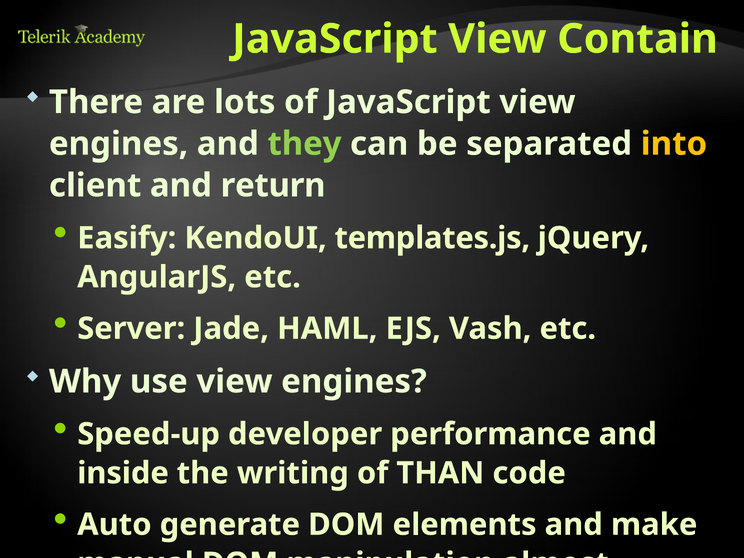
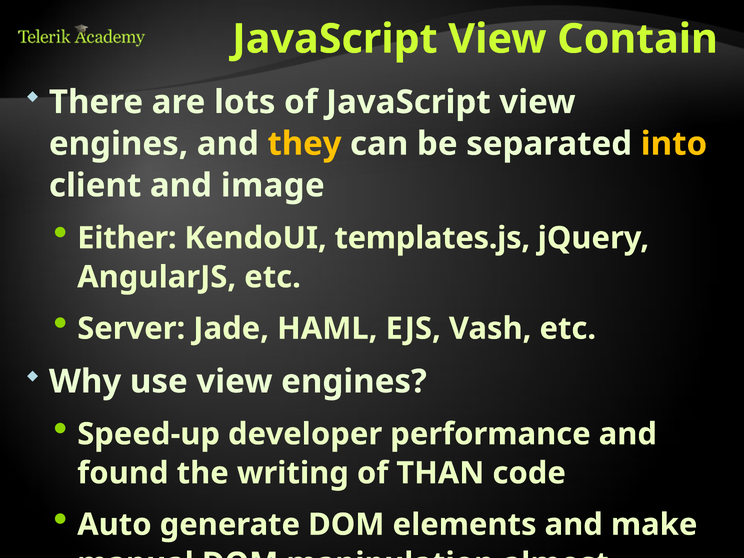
they colour: light green -> yellow (305, 144)
return: return -> image (273, 185)
Easify: Easify -> Either (127, 238)
inside: inside -> found (123, 473)
